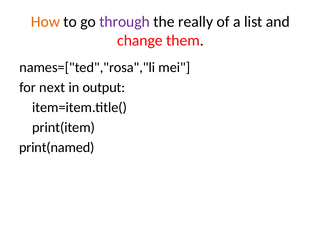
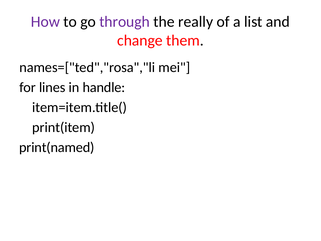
How colour: orange -> purple (45, 22)
next: next -> lines (52, 87)
output: output -> handle (104, 87)
